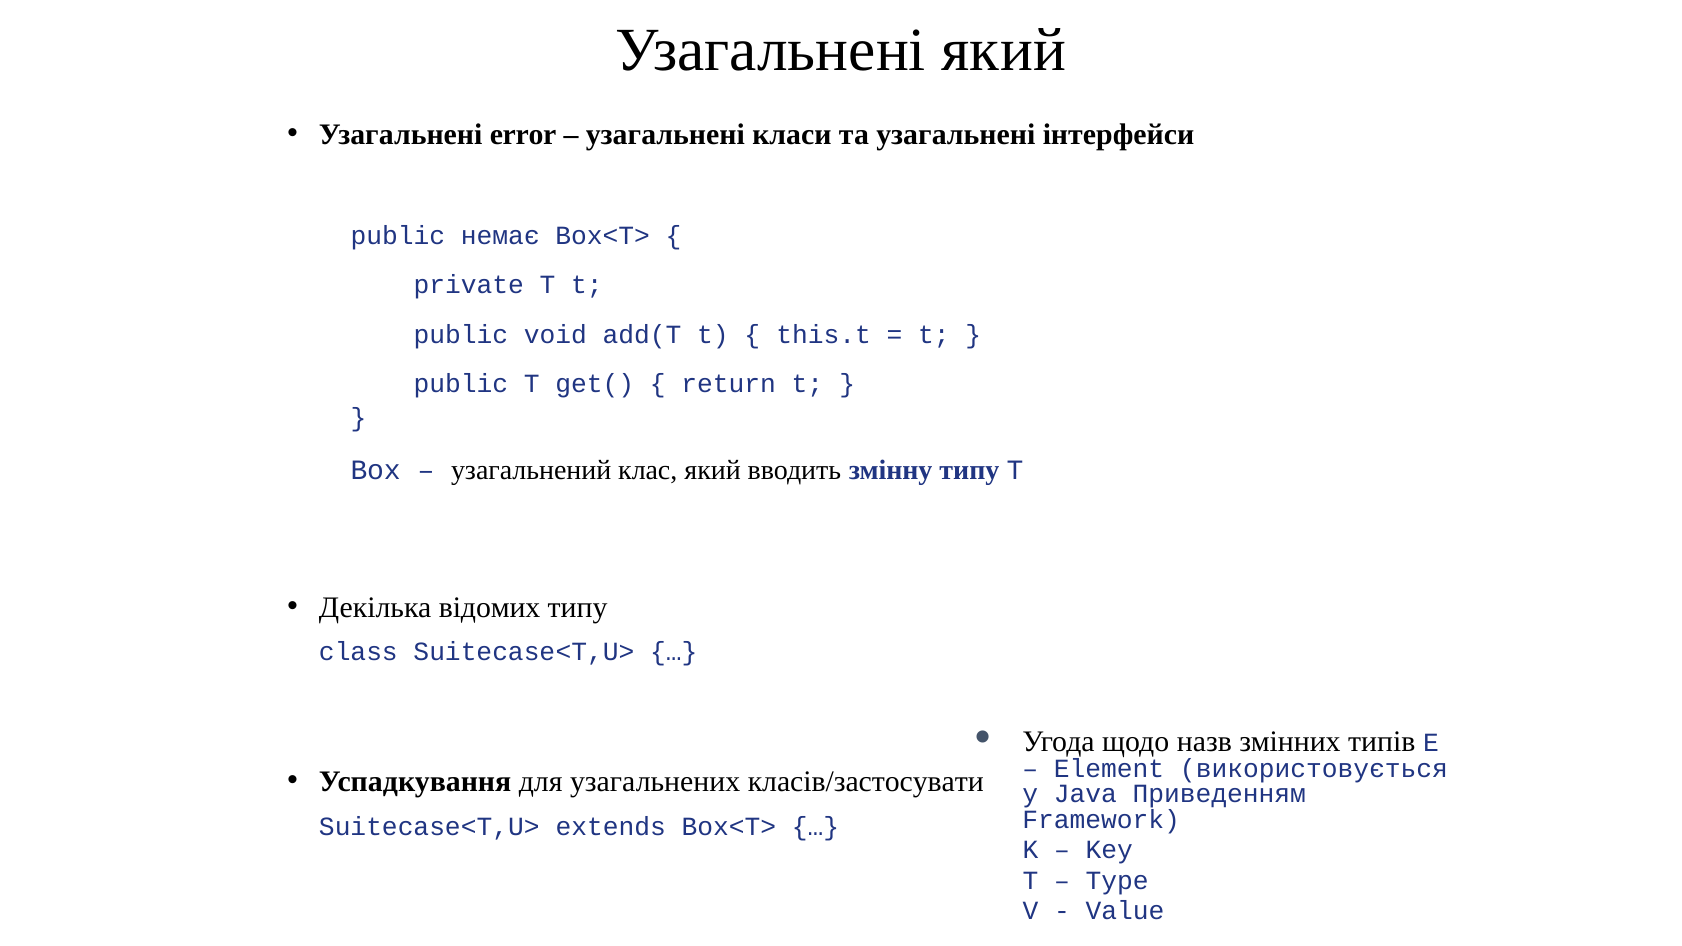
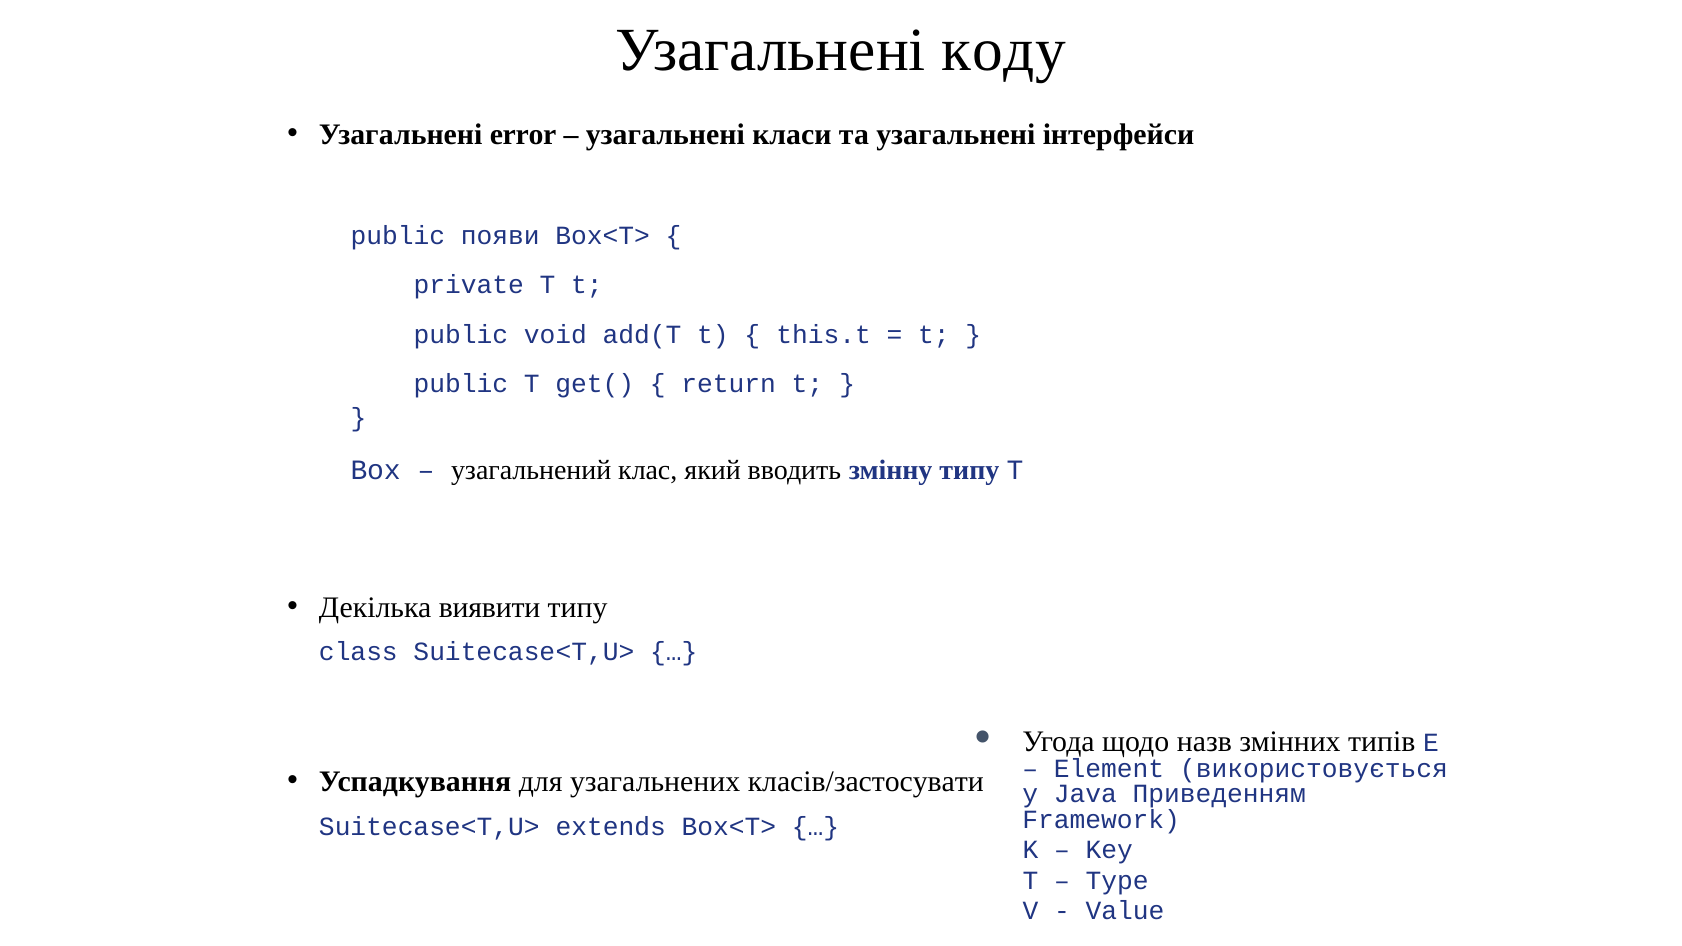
Узагальнені який: який -> коду (1004, 50)
немає: немає -> появи (500, 236)
відомих: відомих -> виявити (490, 607)
